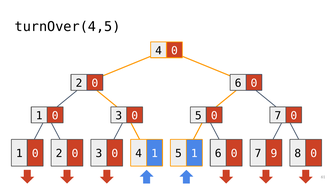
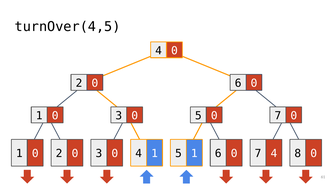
7 9: 9 -> 4 (274, 154)
